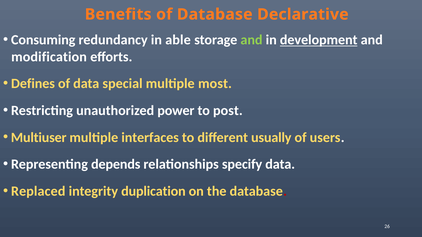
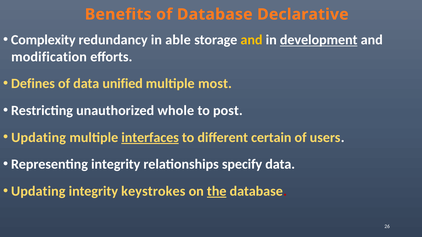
Consuming: Consuming -> Complexity (43, 40)
and colour: light green -> yellow (251, 40)
special: special -> unified (123, 84)
power: power -> whole (176, 111)
Multiuser: Multiuser -> Updating (39, 138)
interfaces underline: none -> present (150, 138)
usually: usually -> certain (271, 138)
Representing depends: depends -> integrity (116, 165)
Replaced: Replaced -> Updating (38, 191)
duplication: duplication -> keystrokes (153, 191)
the underline: none -> present (217, 191)
